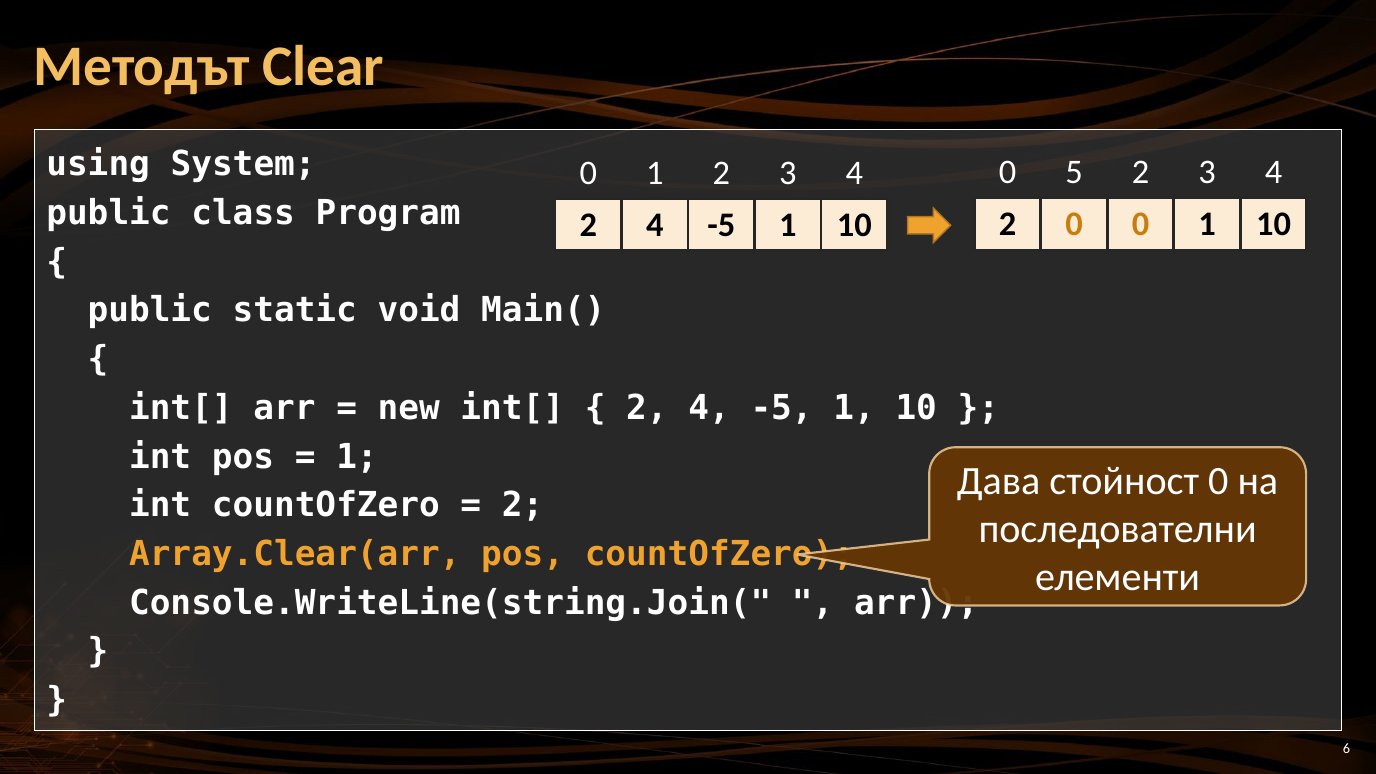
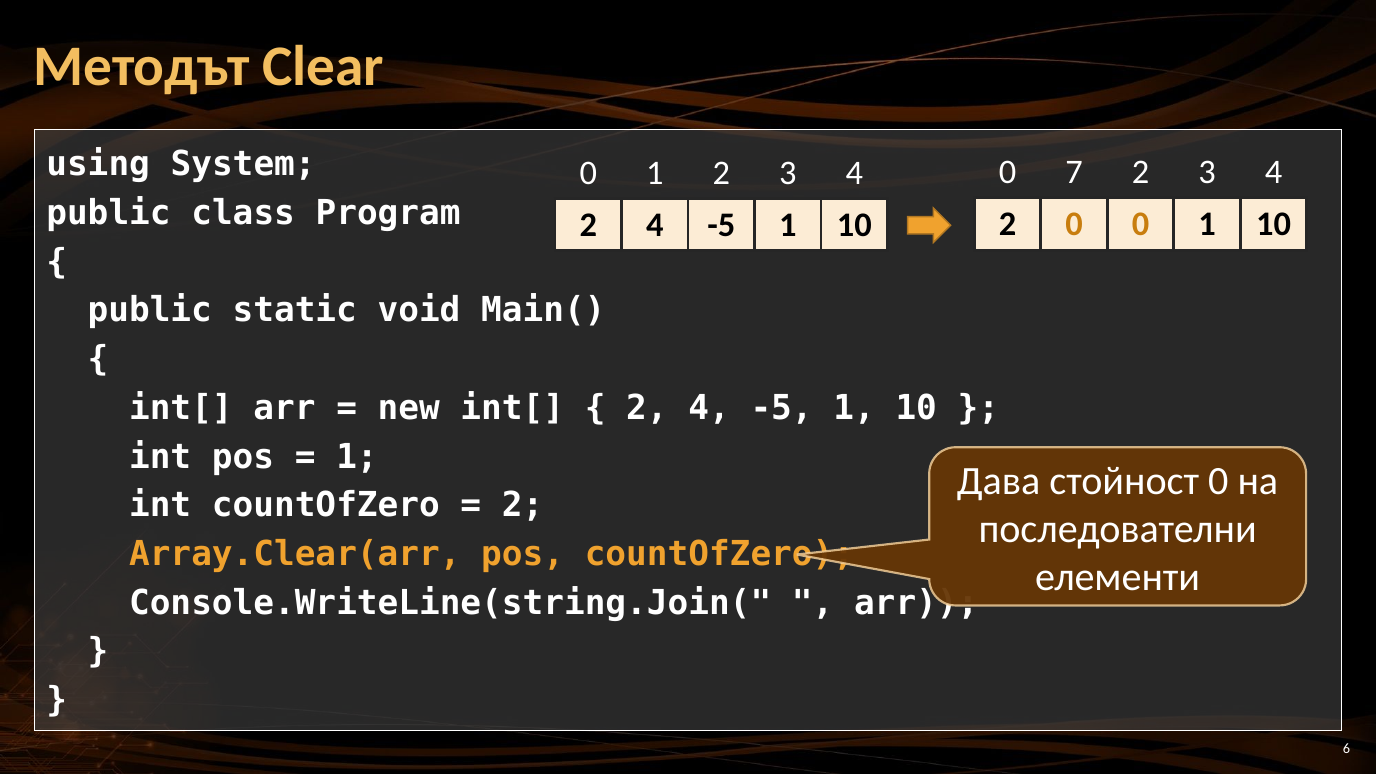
5: 5 -> 7 (1074, 172)
